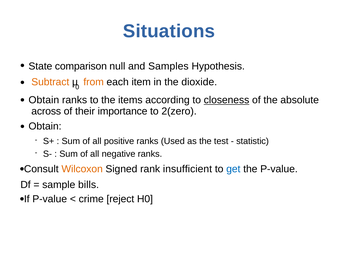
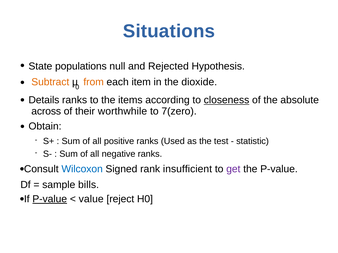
comparison: comparison -> populations (81, 66)
Samples: Samples -> Rejected (168, 66)
Obtain: Obtain -> Details (44, 100)
importance: importance -> worthwhile (122, 111)
2(zero: 2(zero -> 7(zero (179, 111)
Wilcoxon colour: orange -> blue (82, 170)
get colour: blue -> purple (233, 170)
P-value underline: none -> present (50, 200)
crime: crime -> value (91, 200)
